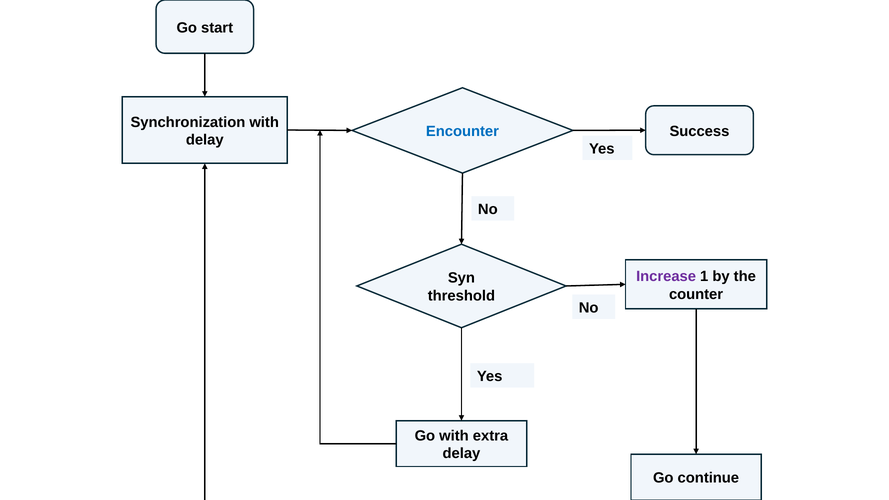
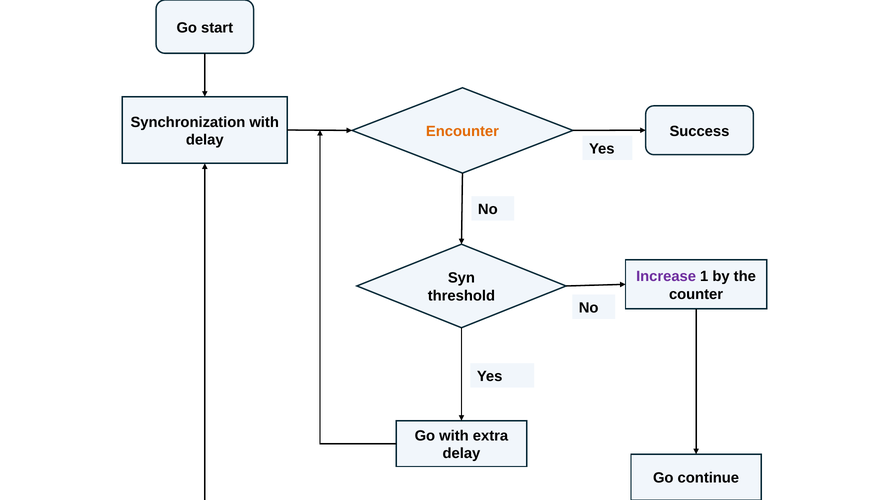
Encounter colour: blue -> orange (462, 131)
